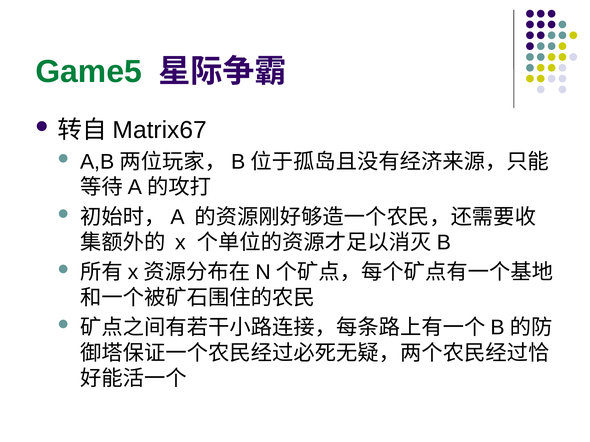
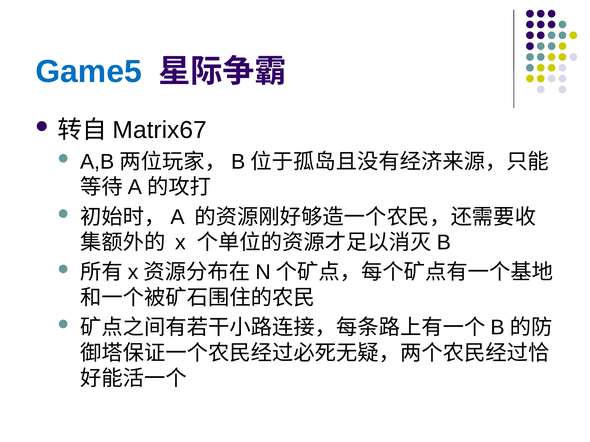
Game5 colour: green -> blue (89, 72)
